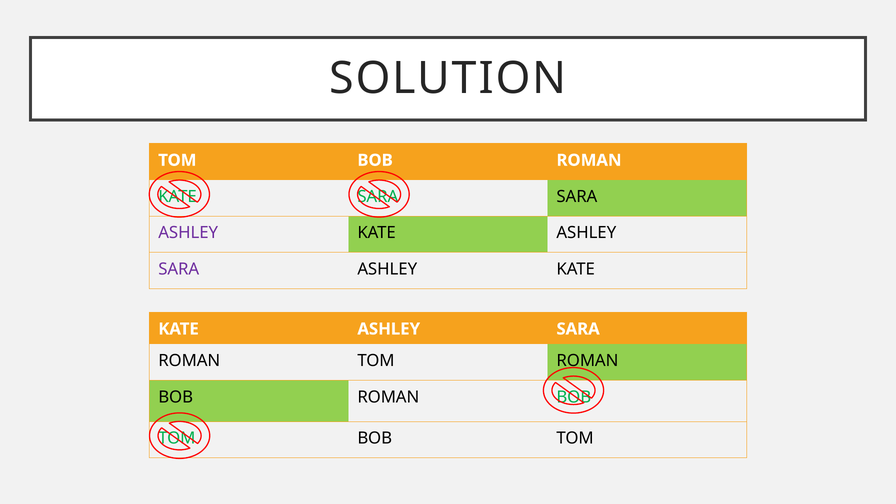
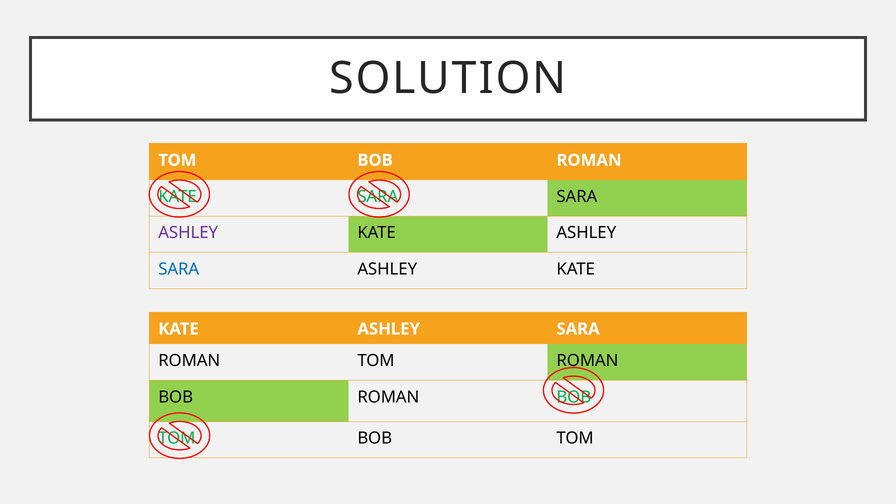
SARA colour: purple -> blue (179, 269)
